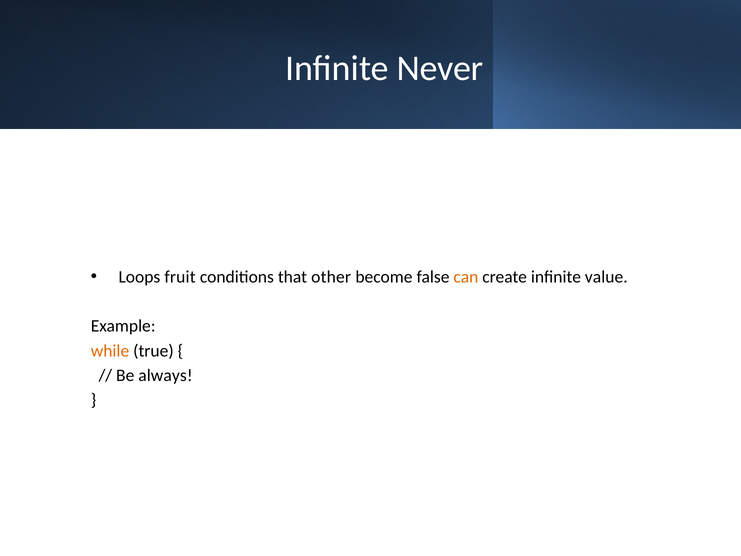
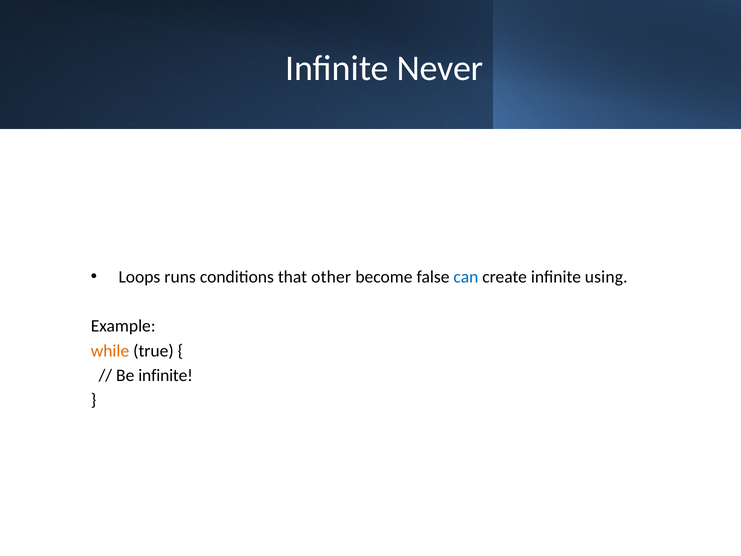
fruit: fruit -> runs (180, 277)
can colour: orange -> blue (466, 277)
value: value -> using (606, 277)
Be always: always -> infinite (166, 375)
